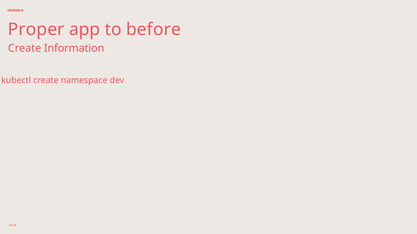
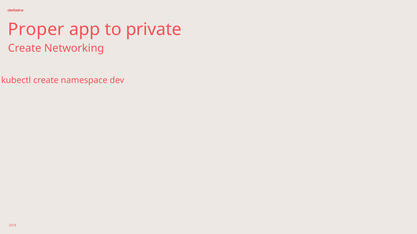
before: before -> private (154, 29)
Information: Information -> Networking (74, 48)
